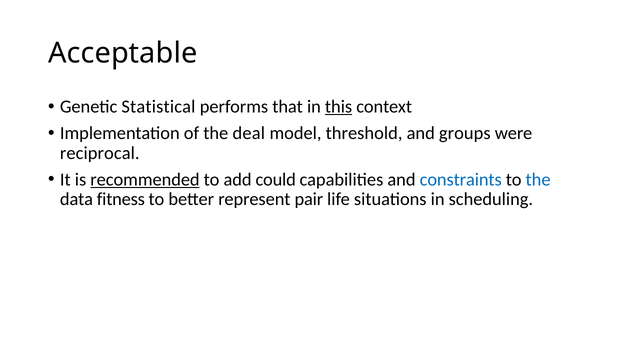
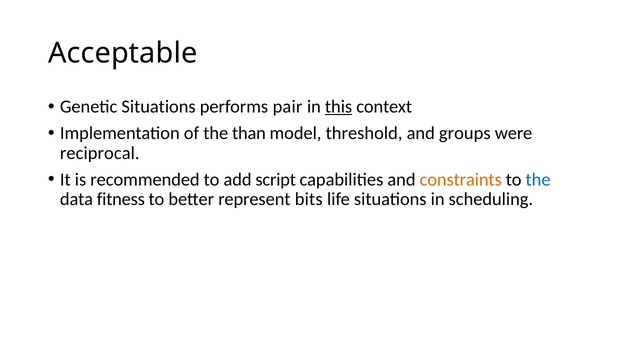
Genetic Statistical: Statistical -> Situations (159, 107)
that: that -> pair (287, 107)
deal: deal -> than (249, 133)
recommended underline: present -> none (145, 179)
could: could -> script (276, 179)
constraints colour: blue -> orange (461, 179)
pair: pair -> bits (309, 199)
